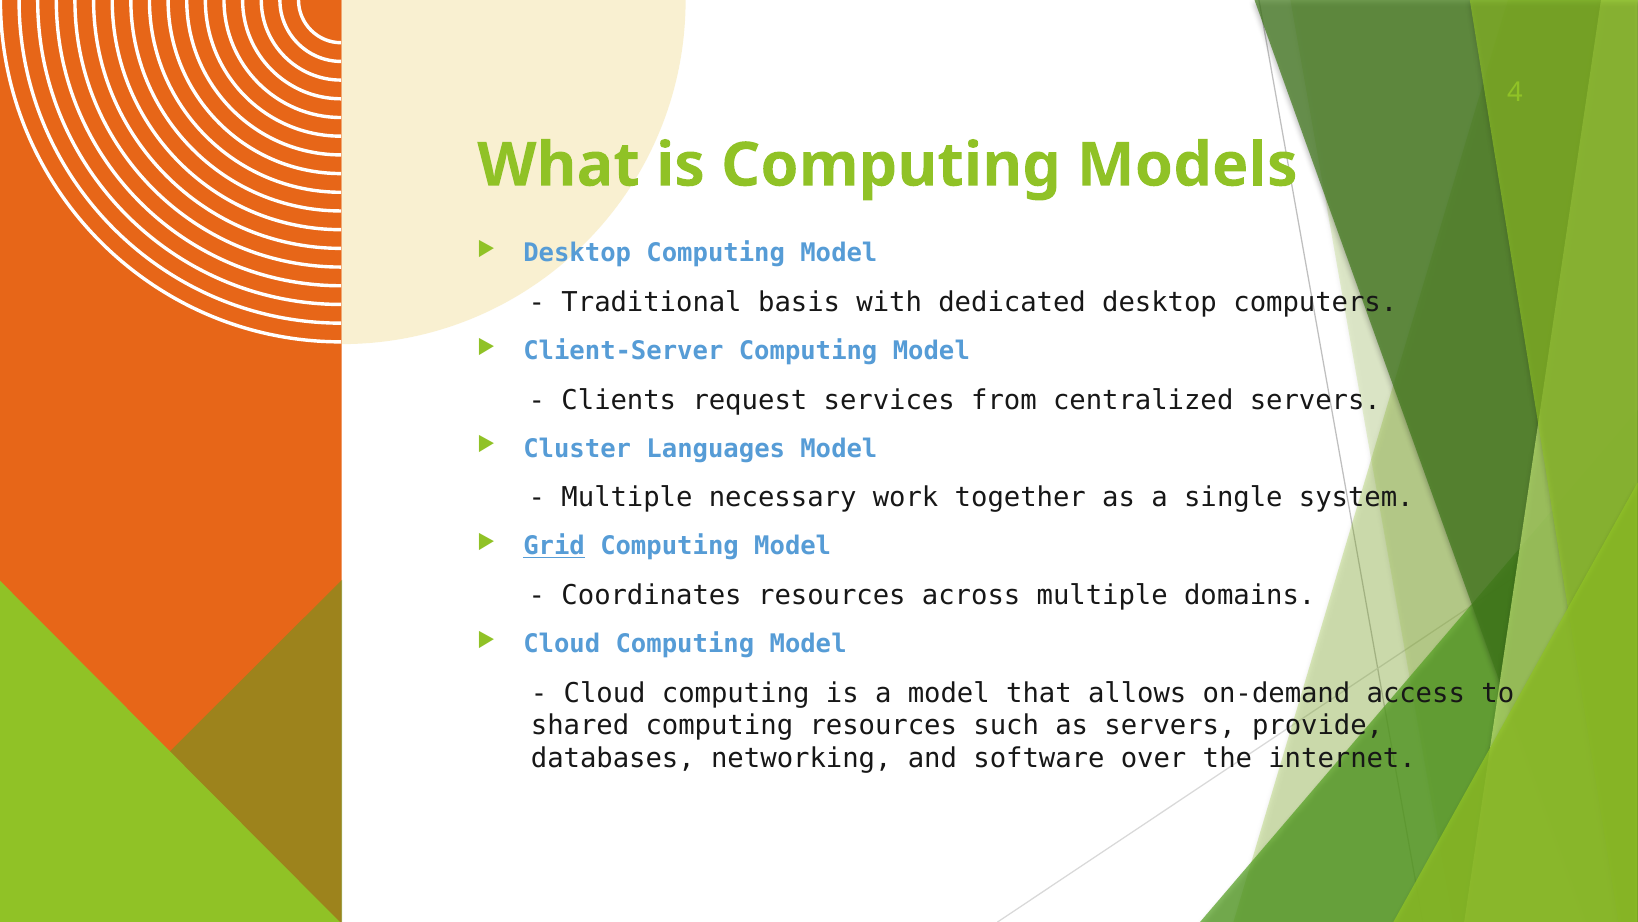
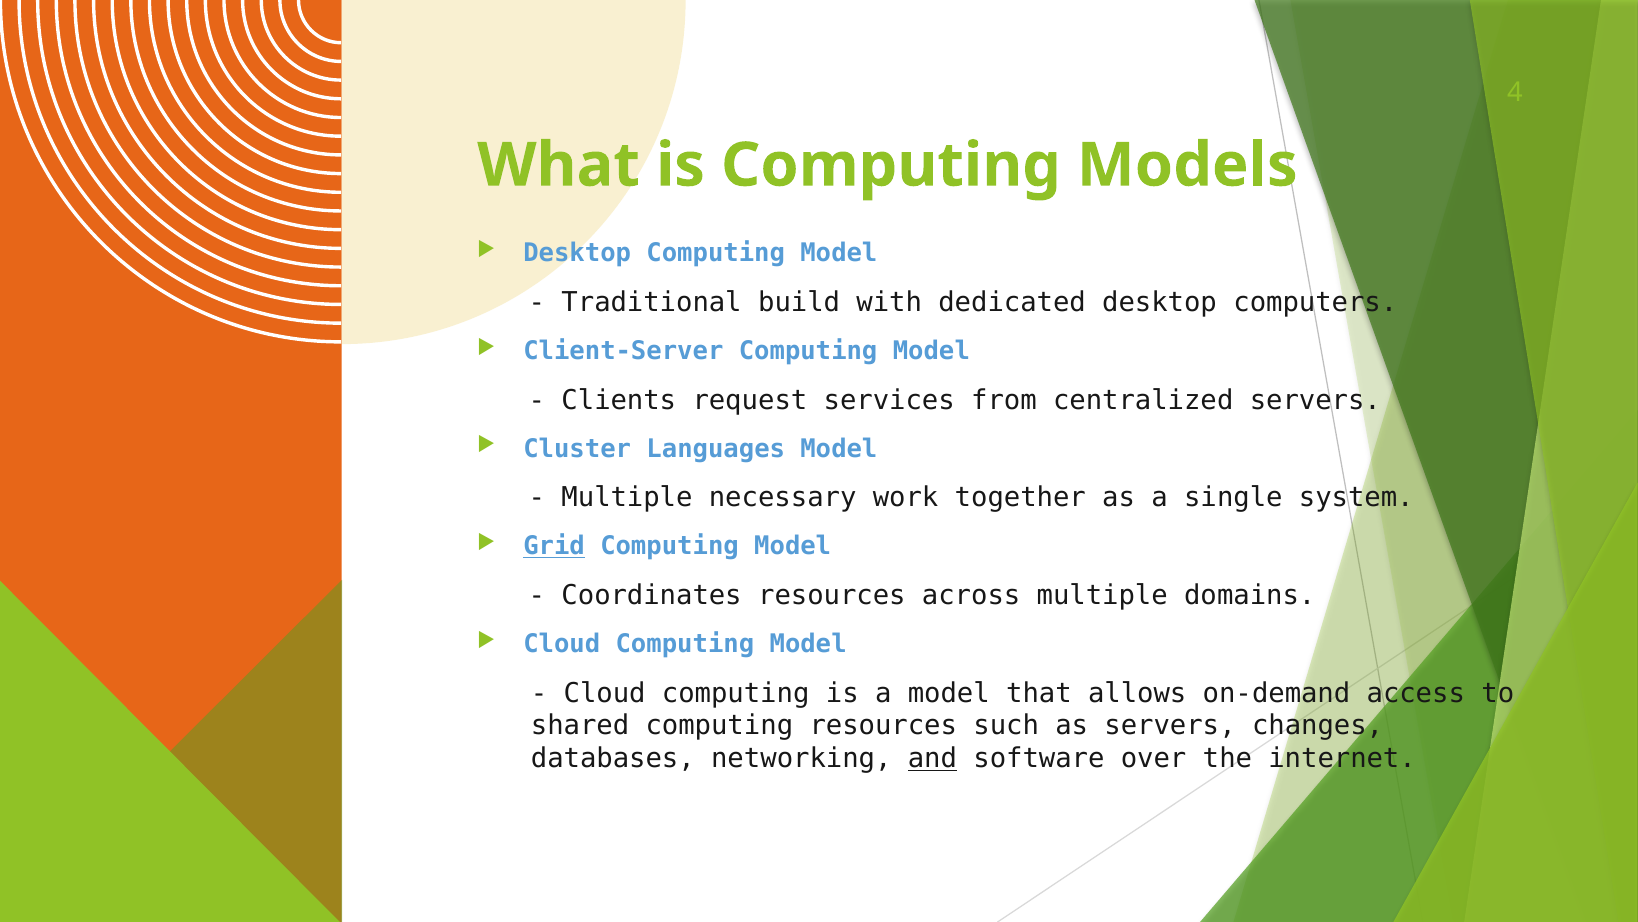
basis: basis -> build (799, 302)
provide: provide -> changes (1318, 725)
and underline: none -> present (932, 758)
